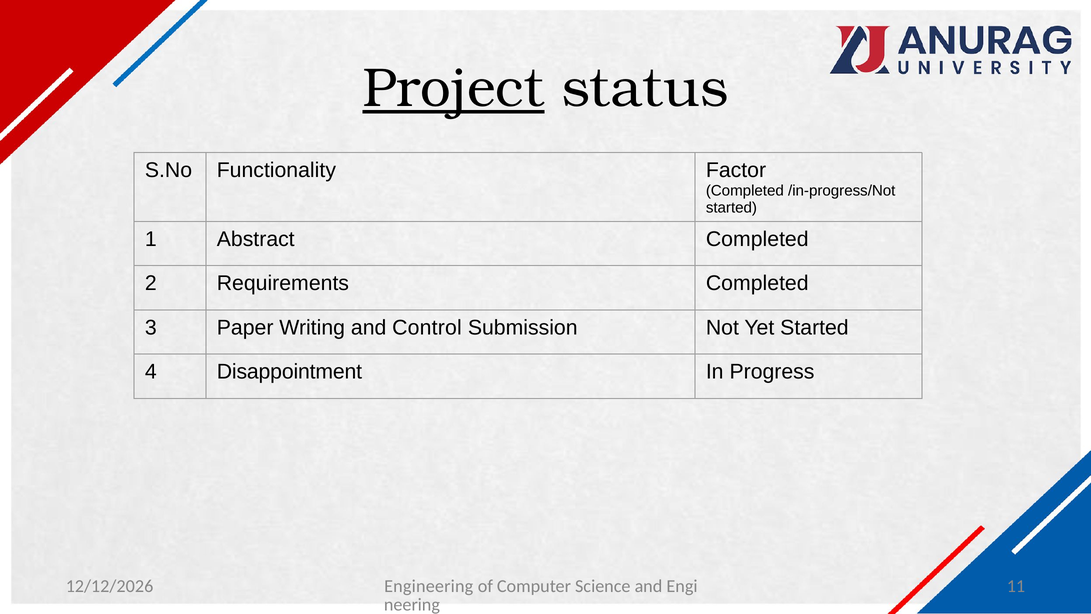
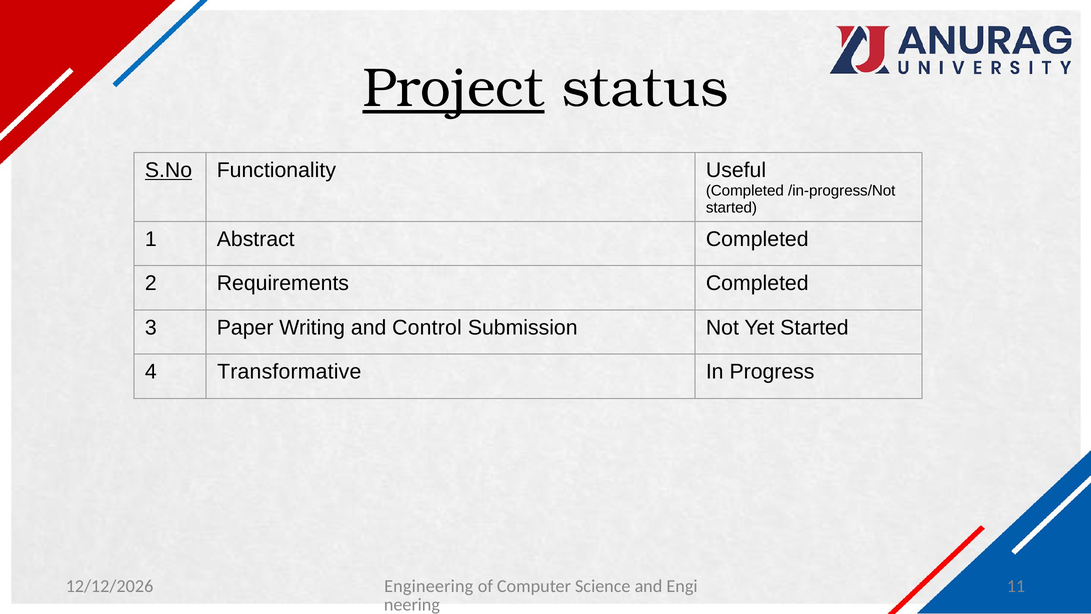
S.No underline: none -> present (169, 170)
Factor: Factor -> Useful (736, 170)
Disappointment: Disappointment -> Transformative (289, 372)
